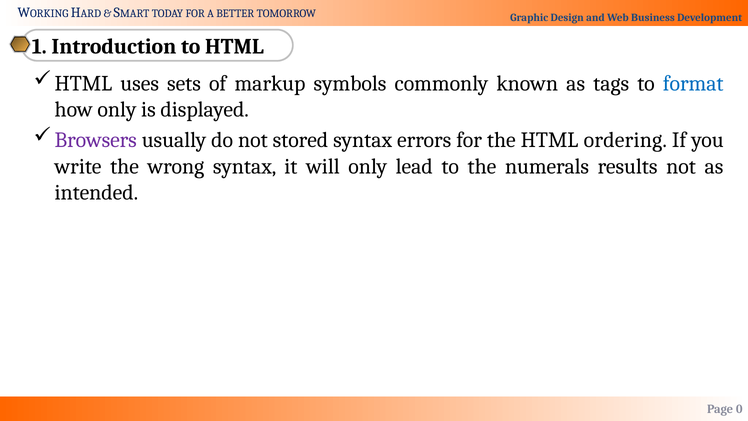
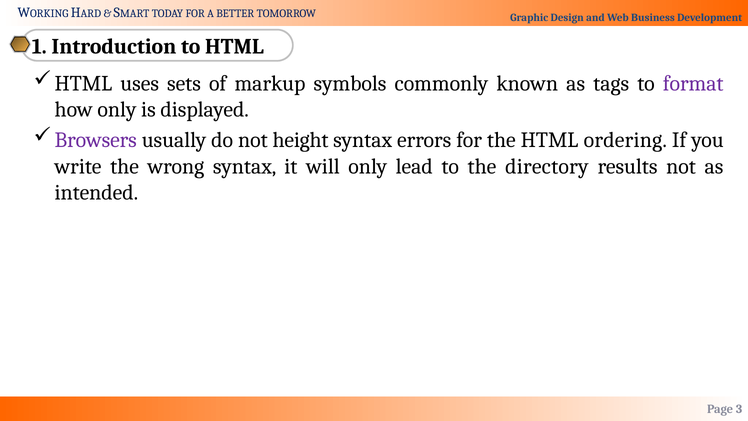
format colour: blue -> purple (693, 83)
stored: stored -> height (301, 140)
numerals: numerals -> directory (547, 166)
0: 0 -> 3 (739, 409)
